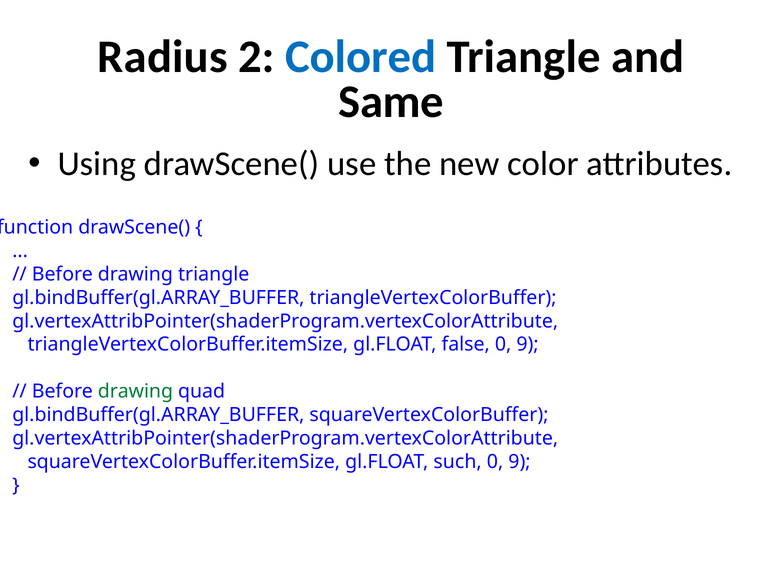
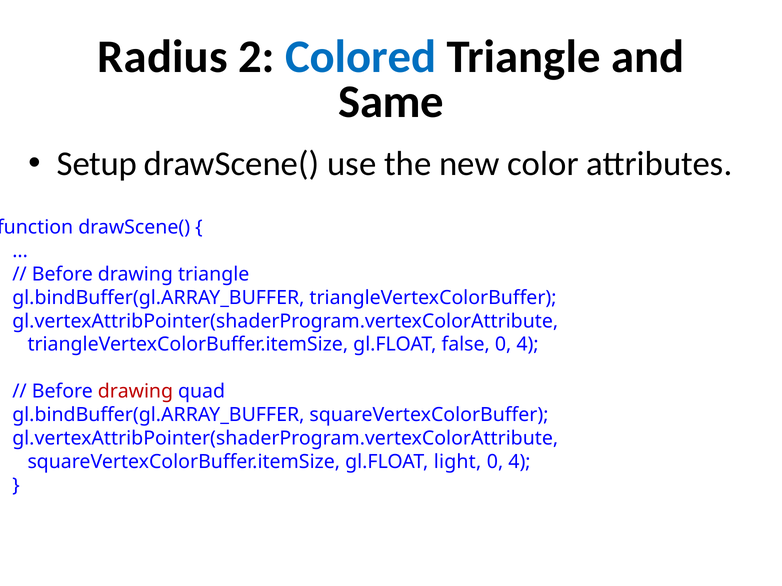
Using: Using -> Setup (97, 164)
false 0 9: 9 -> 4 (528, 345)
drawing colour: green -> red (135, 392)
such: such -> light (458, 462)
9: 9 -> 4 (519, 462)
